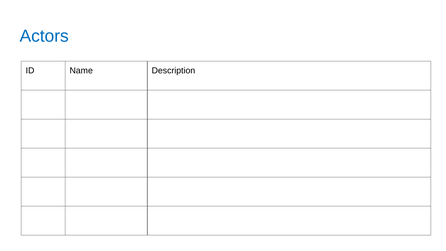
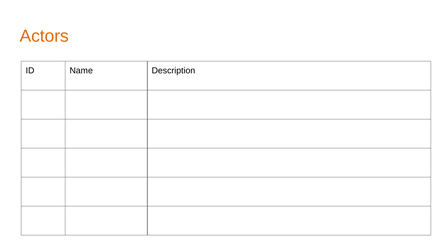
Actors colour: blue -> orange (44, 36)
